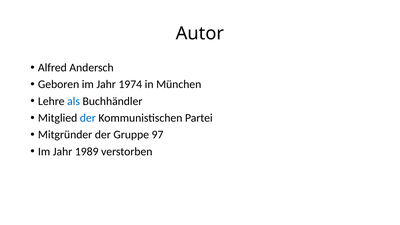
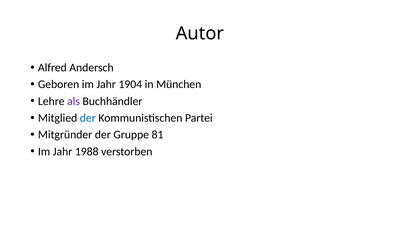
1974: 1974 -> 1904 (130, 84)
als colour: blue -> purple (74, 101)
97: 97 -> 81 (158, 135)
1989: 1989 -> 1988 (87, 151)
